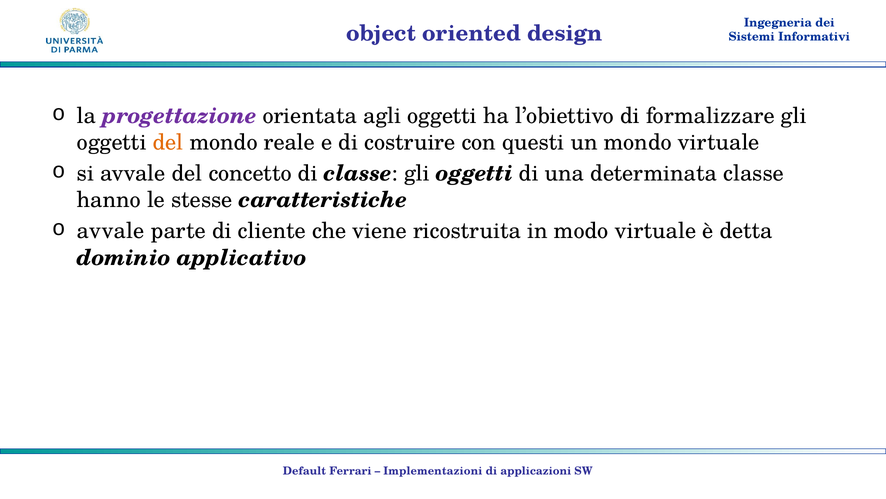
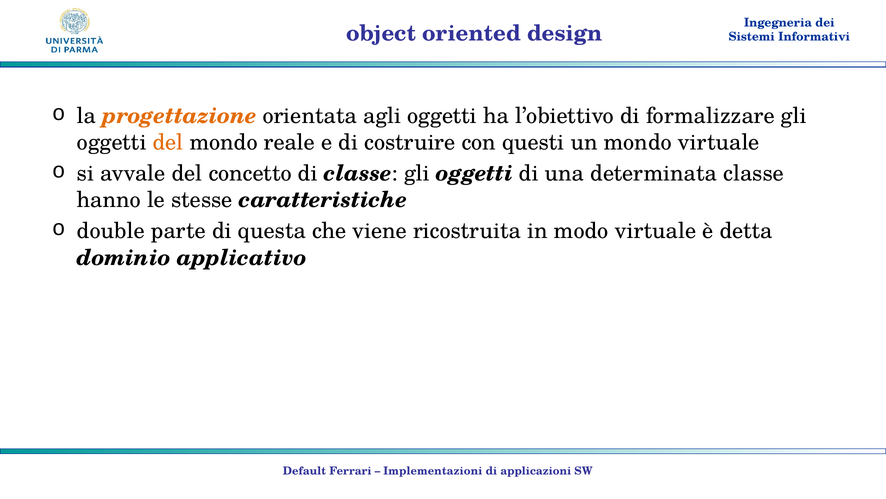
progettazione colour: purple -> orange (179, 116)
avvale: avvale -> double (111, 231)
cliente: cliente -> questa (272, 231)
